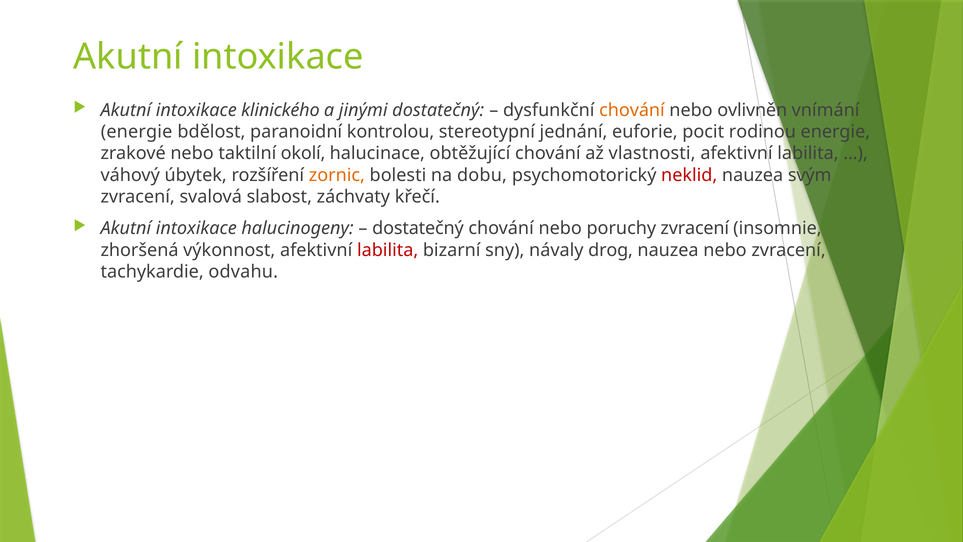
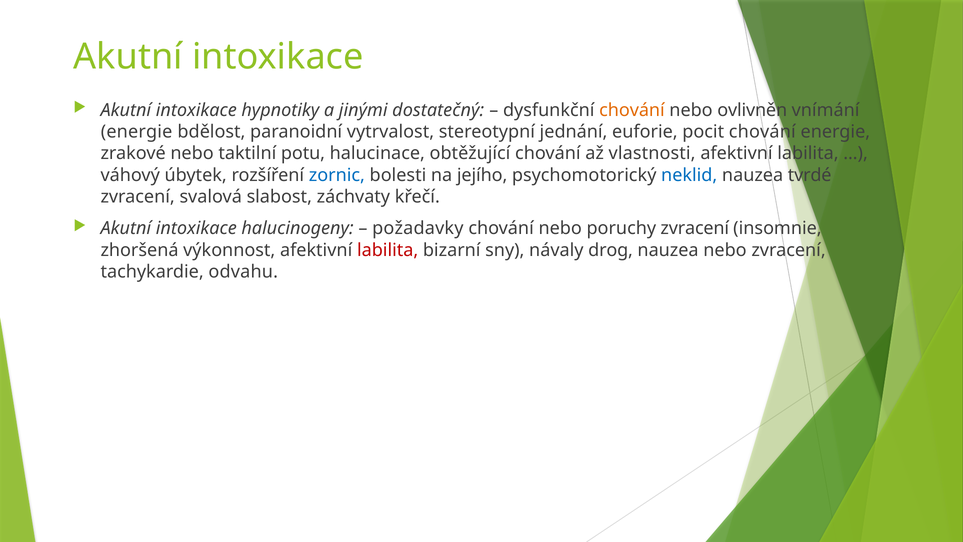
klinického: klinického -> hypnotiky (280, 110)
kontrolou: kontrolou -> vytrvalost (390, 132)
pocit rodinou: rodinou -> chování (762, 132)
okolí: okolí -> potu (303, 153)
zornic colour: orange -> blue (337, 175)
dobu: dobu -> jejího (482, 175)
neklid colour: red -> blue (689, 175)
svým: svým -> tvrdé (810, 175)
dostatečný: dostatečný -> požadavky (418, 228)
